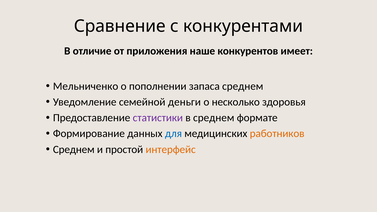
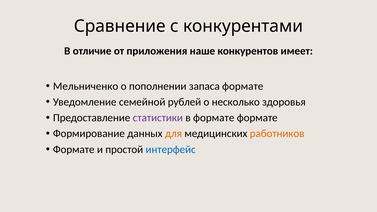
запаса среднем: среднем -> формате (243, 86)
деньги: деньги -> рублей (184, 102)
в среднем: среднем -> формате (214, 118)
для colour: blue -> orange (173, 134)
Среднем: Среднем -> Формате (74, 149)
интерфейс colour: orange -> blue (171, 149)
